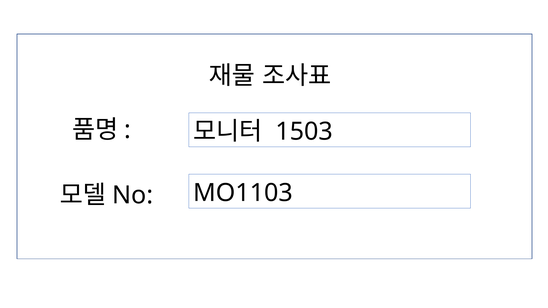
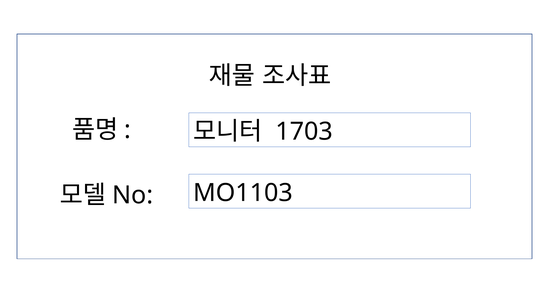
1503: 1503 -> 1703 (304, 132)
